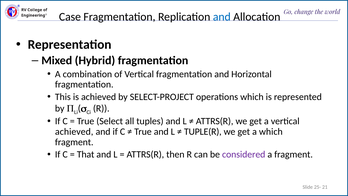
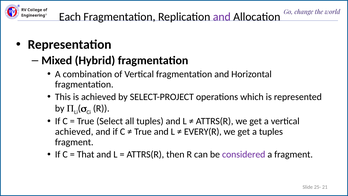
Case: Case -> Each (70, 17)
and colour: blue -> purple (222, 17)
TUPLE(R: TUPLE(R -> EVERY(R (203, 131)
a which: which -> tuples (271, 131)
